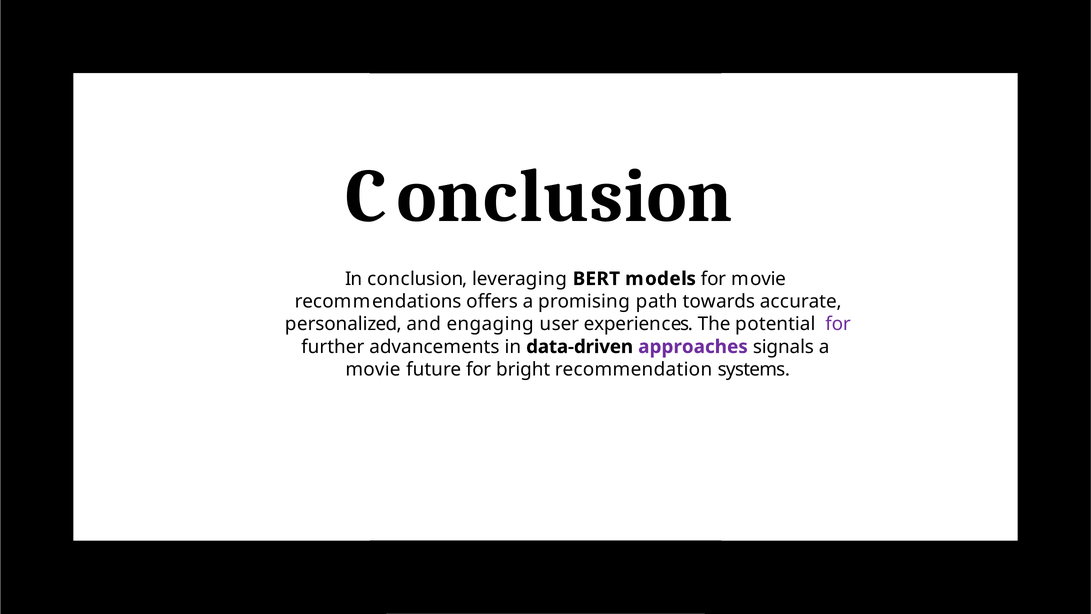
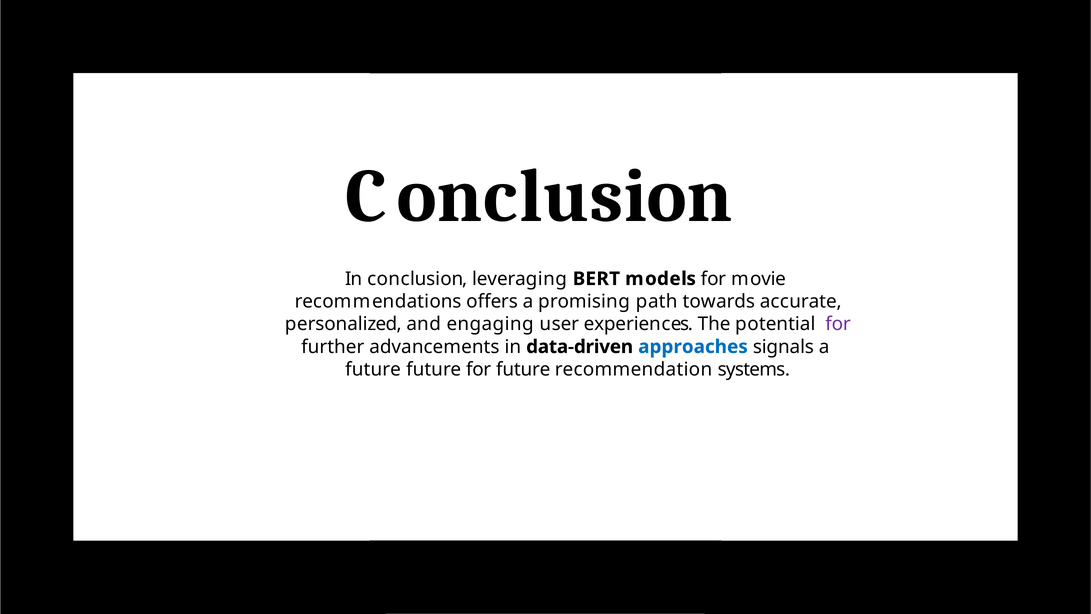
approaches colour: purple -> blue (693, 347)
movie: movie -> future (373, 370)
for bright: bright -> future (523, 370)
